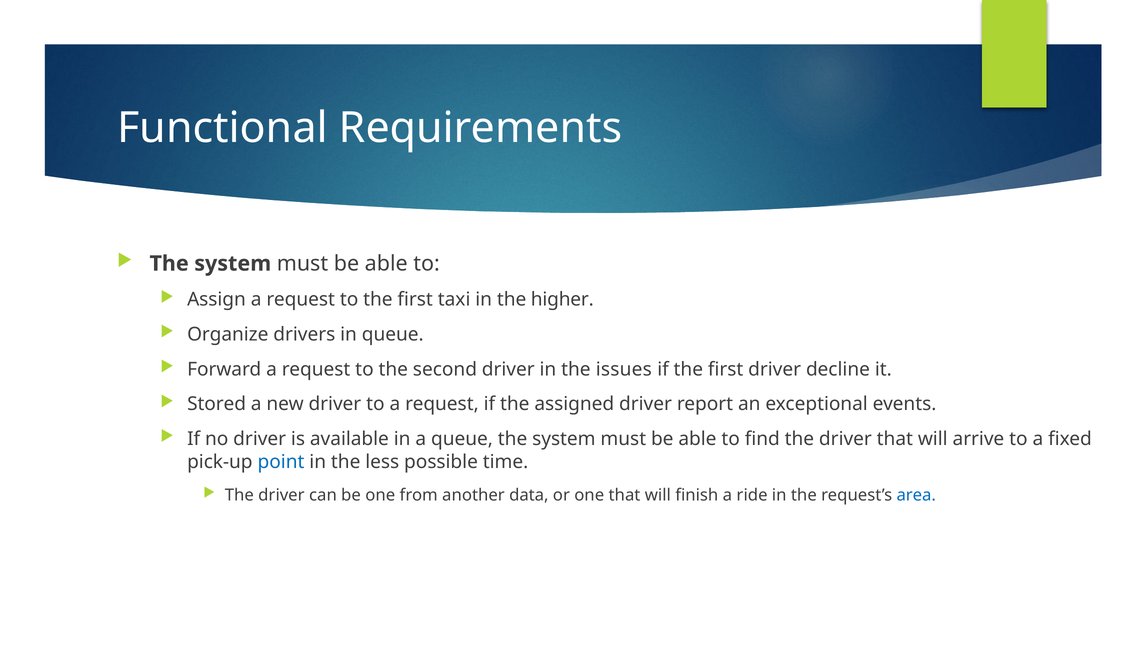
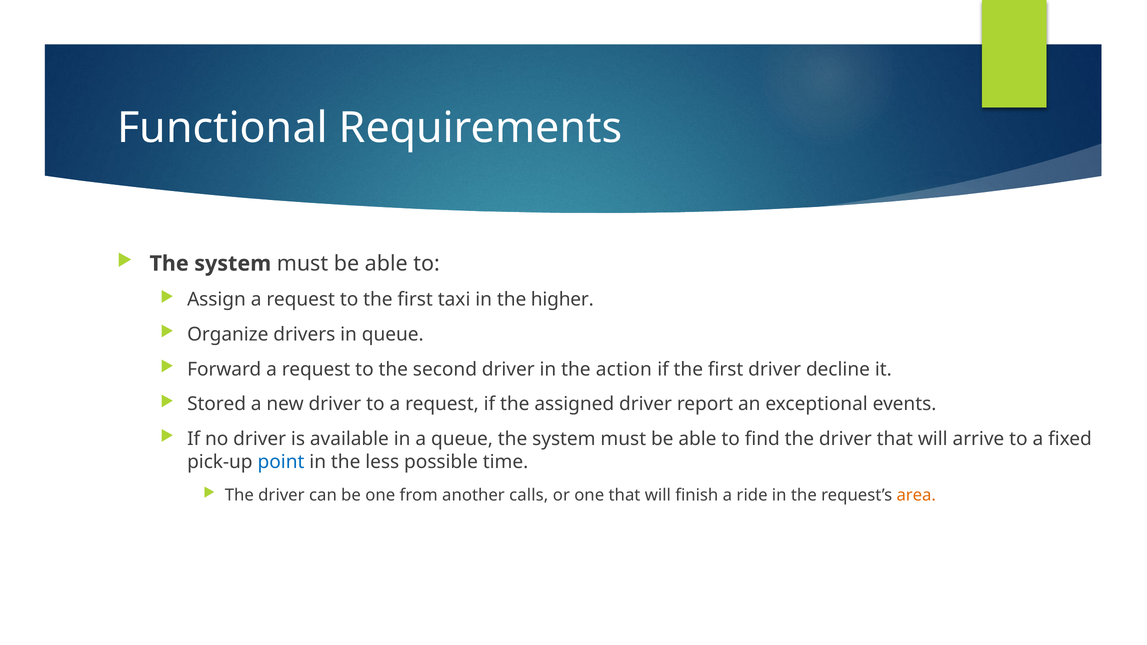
issues: issues -> action (624, 369)
data: data -> calls (529, 495)
area colour: blue -> orange (916, 495)
